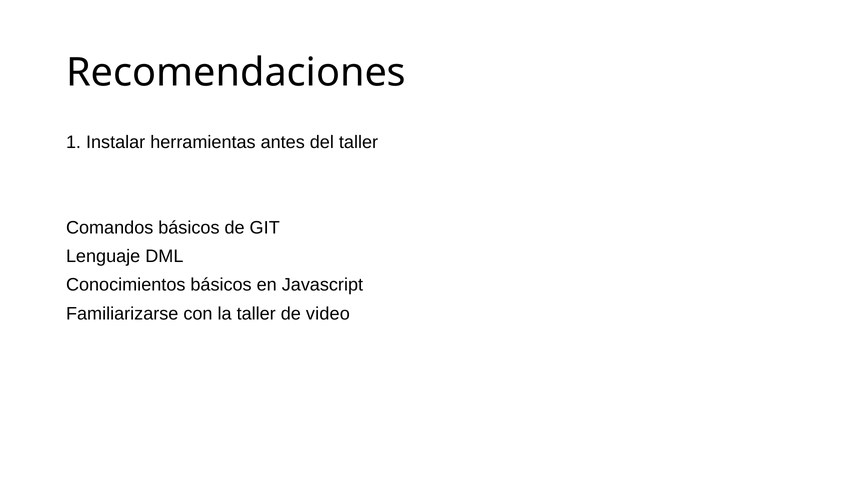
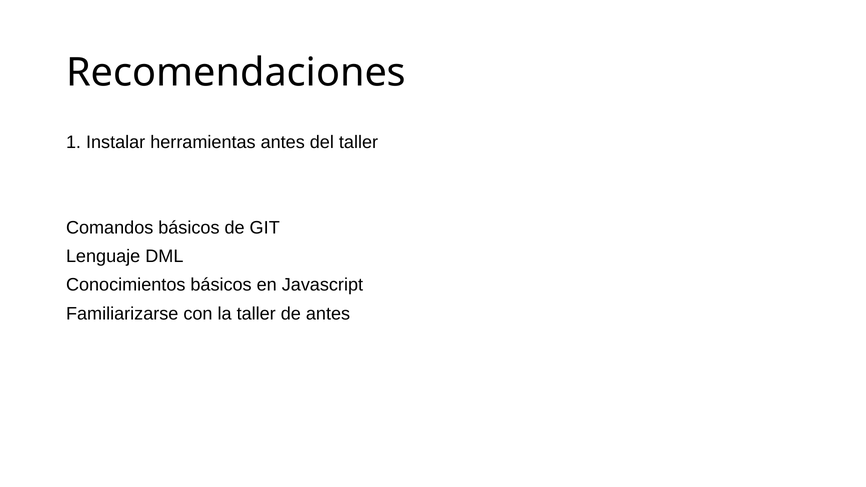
de video: video -> antes (328, 314)
